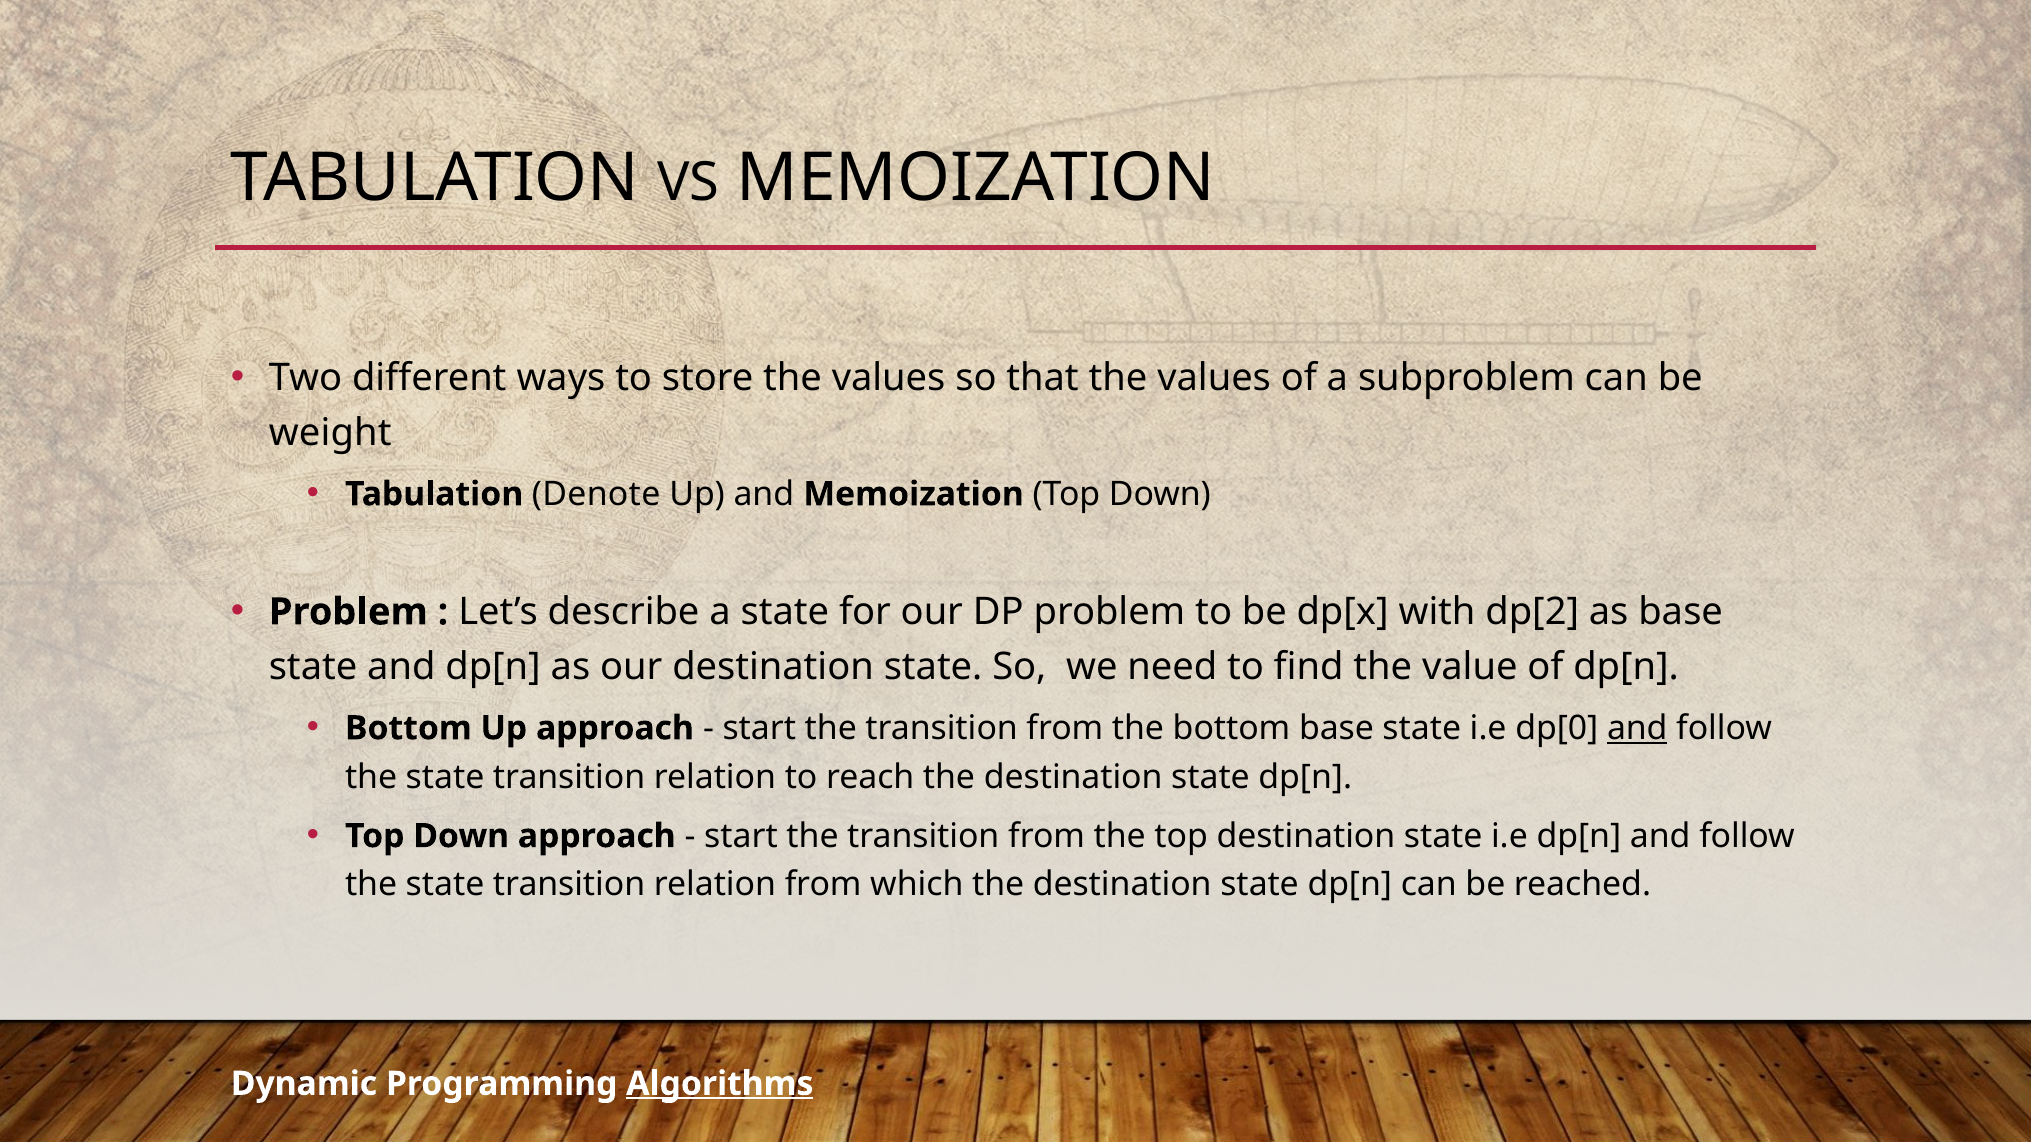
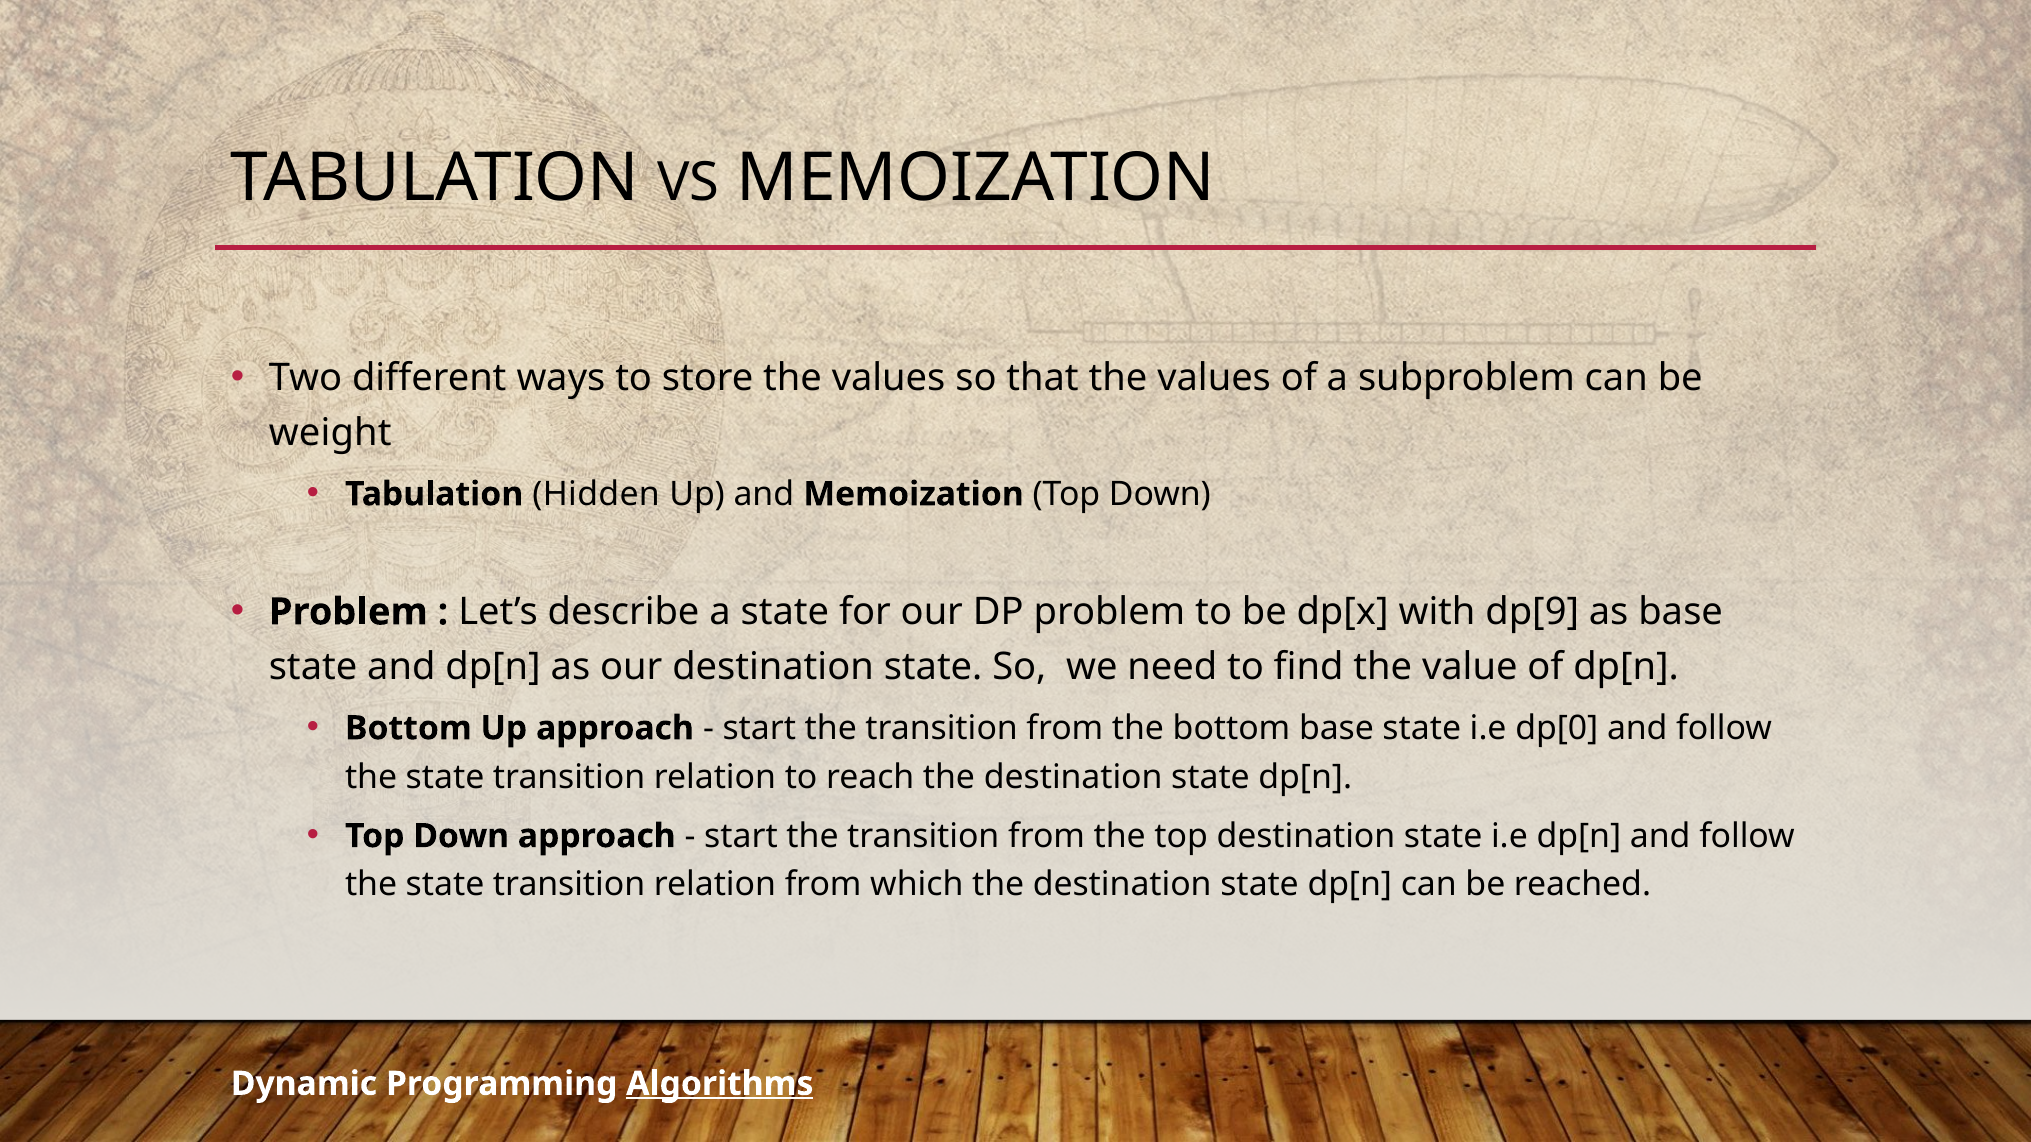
Denote: Denote -> Hidden (596, 494)
dp[2: dp[2 -> dp[9 (1532, 612)
and underline: present -> none (1637, 728)
